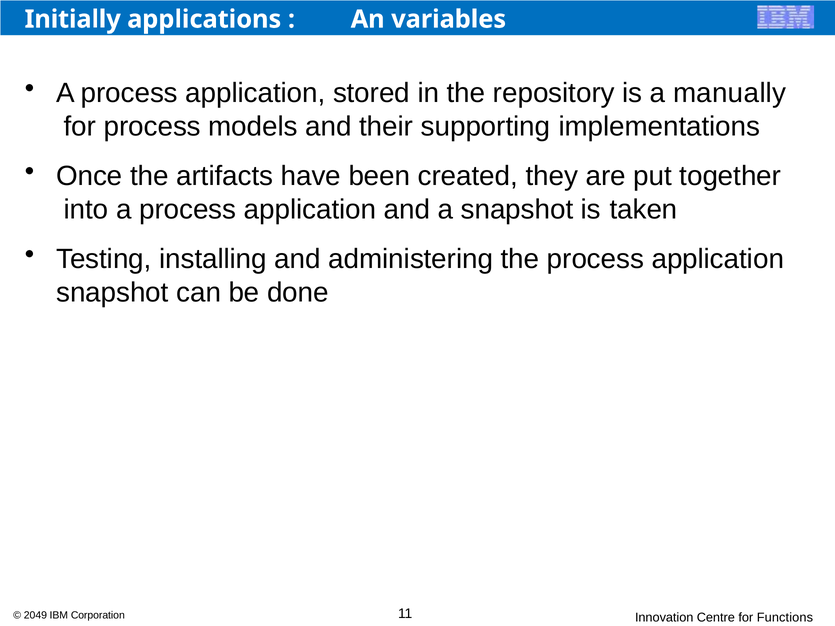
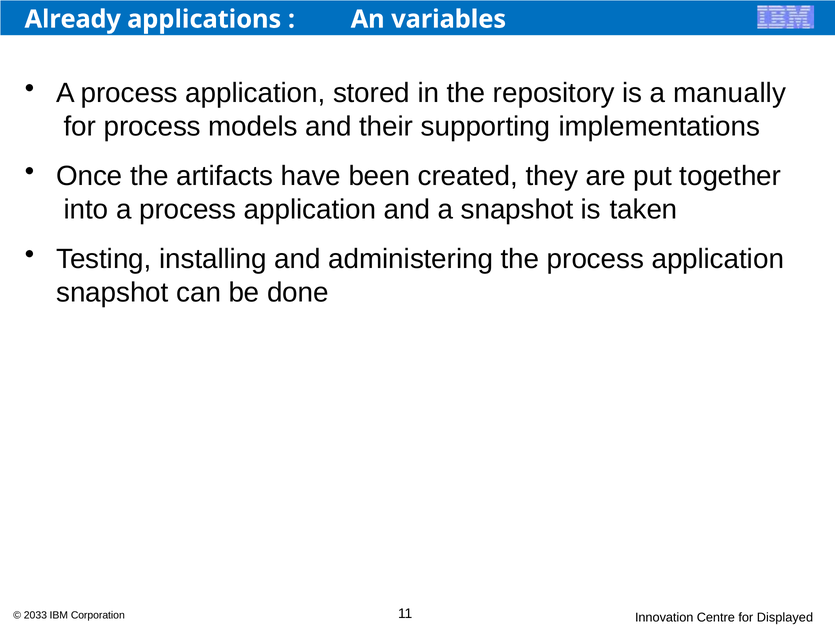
Initially: Initially -> Already (73, 19)
2049: 2049 -> 2033 (35, 616)
Functions: Functions -> Displayed (785, 618)
